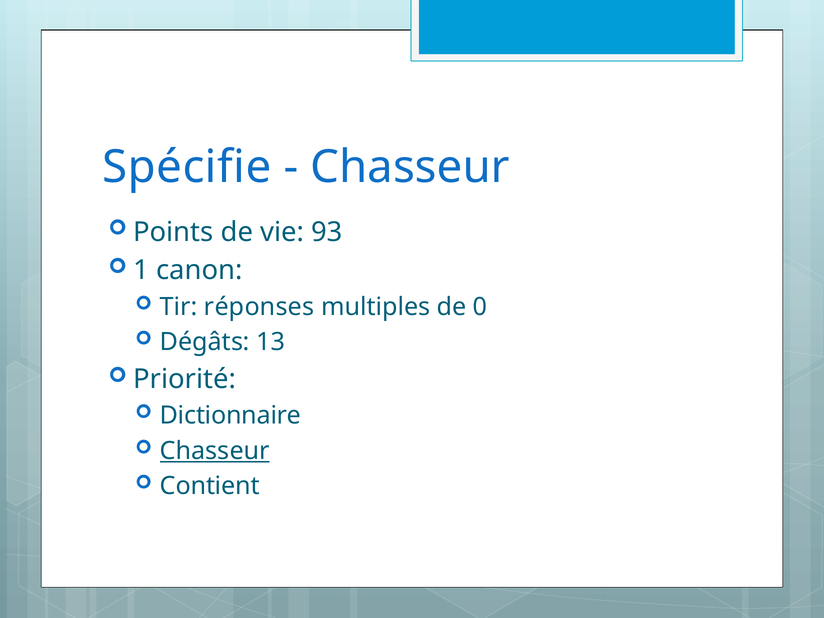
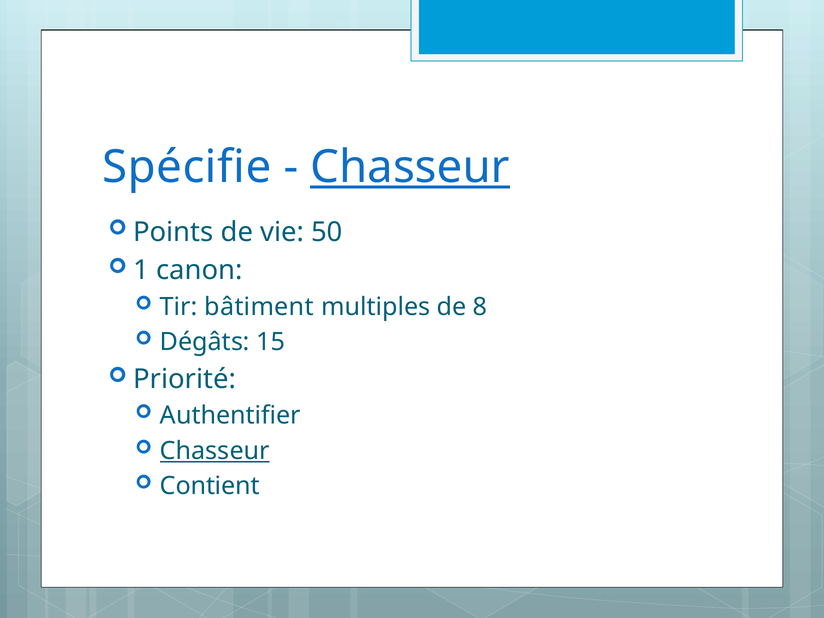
Chasseur underline: none -> present (410, 167)
93: 93 -> 50 (327, 232)
réponses: réponses -> bâtiment (259, 307)
0: 0 -> 8 (480, 307)
13: 13 -> 15 (271, 342)
Dictionnaire: Dictionnaire -> Authentifier (230, 416)
